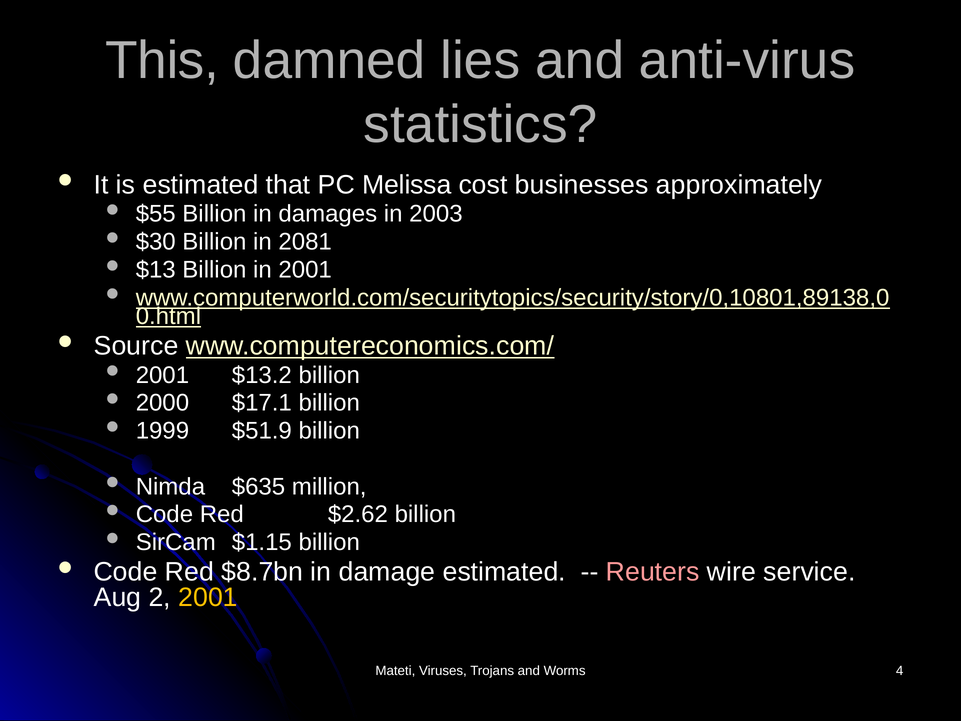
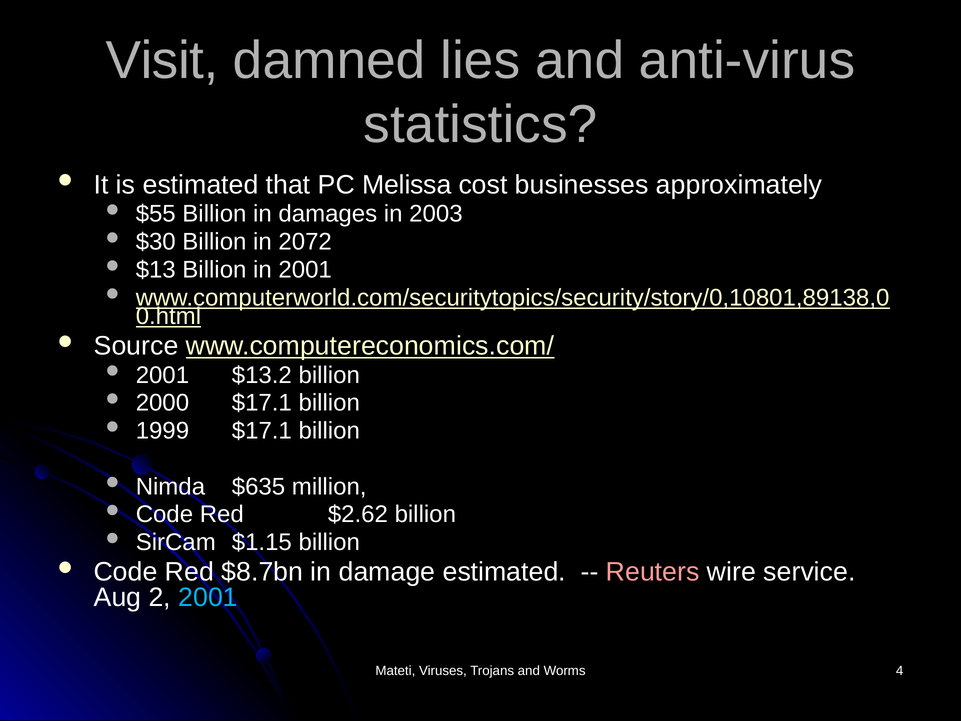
This: This -> Visit (162, 61)
2081: 2081 -> 2072 (305, 242)
1999 $51.9: $51.9 -> $17.1 (262, 431)
2001 colour: yellow -> light blue (208, 597)
